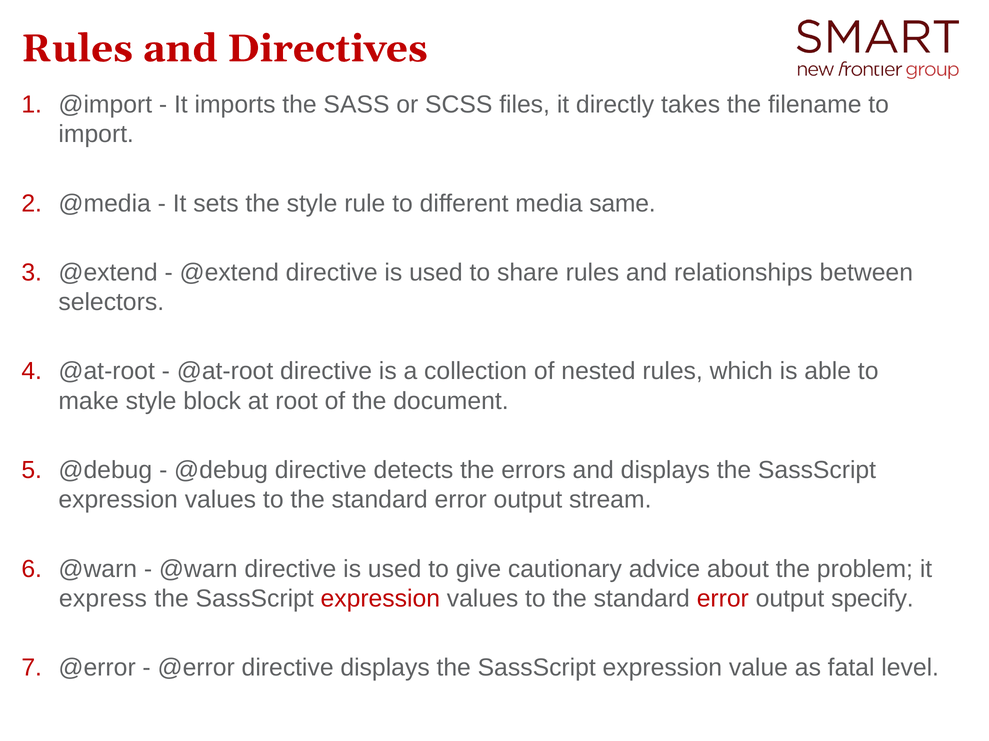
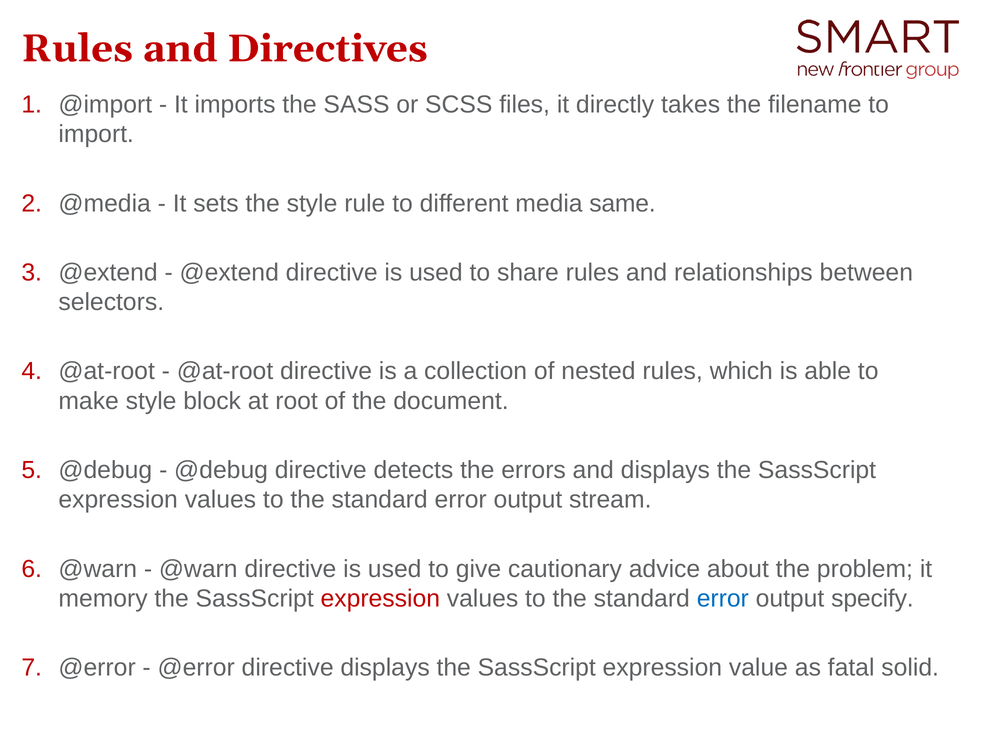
express: express -> memory (103, 599)
error colour: red -> blue (723, 599)
level: level -> solid (910, 668)
